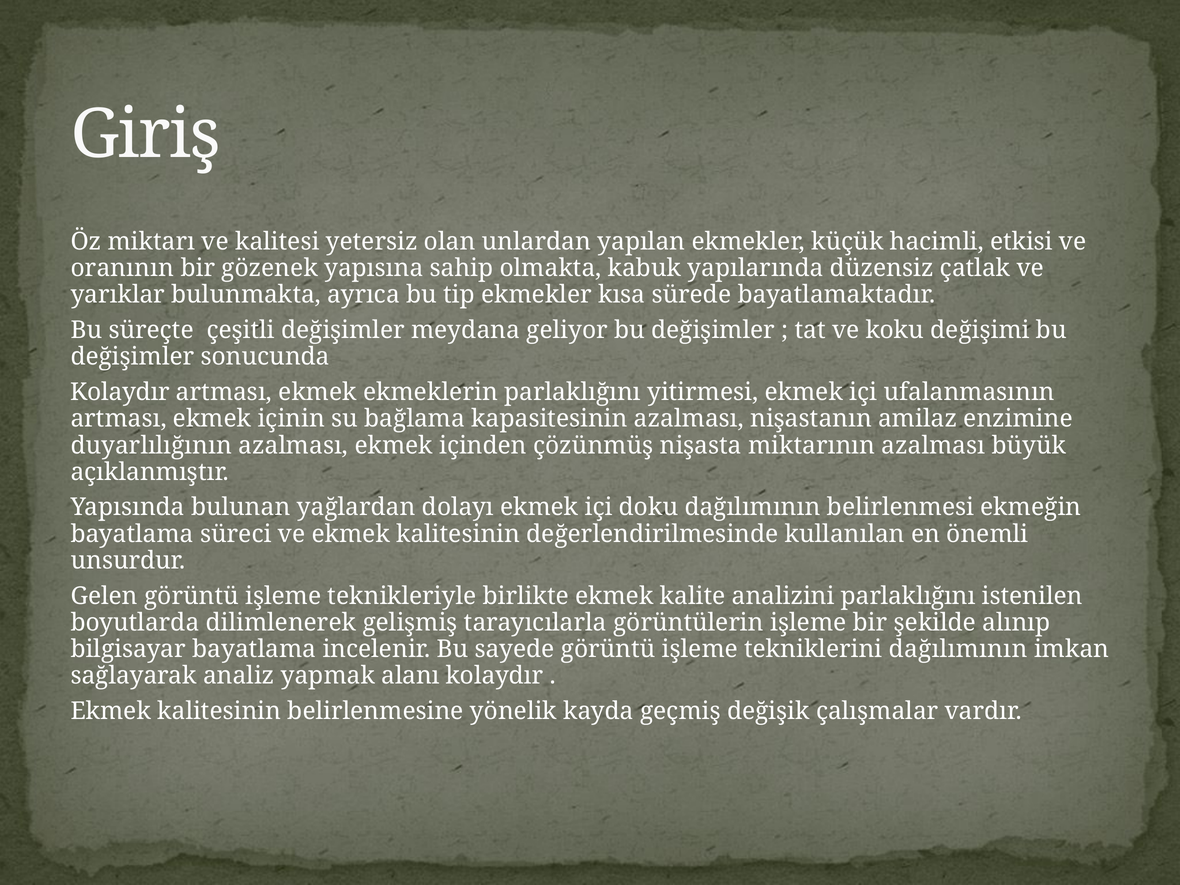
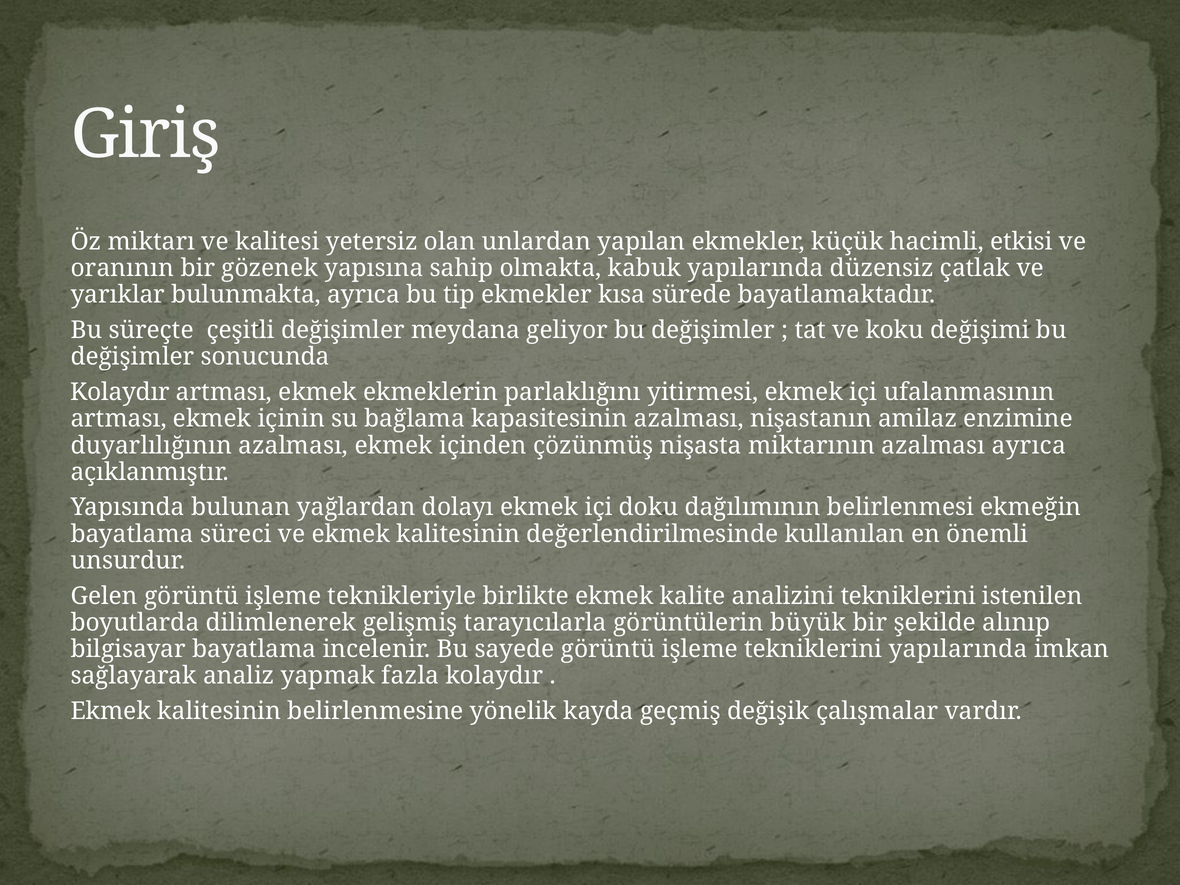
azalması büyük: büyük -> ayrıca (1029, 445)
analizini parlaklığını: parlaklığını -> tekniklerini (908, 596)
görüntülerin işleme: işleme -> büyük (808, 622)
tekniklerini dağılımının: dağılımının -> yapılarında (958, 649)
alanı: alanı -> fazla (410, 676)
